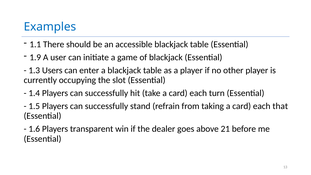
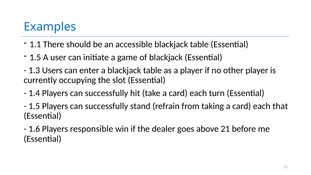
1.9: 1.9 -> 1.5 (35, 57)
transparent: transparent -> responsible (92, 129)
